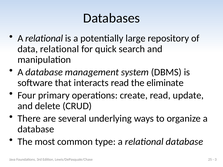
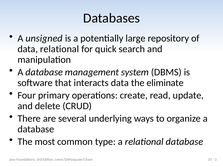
relational: relational -> unsigned (44, 38)
interacts read: read -> data (120, 83)
